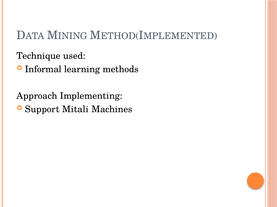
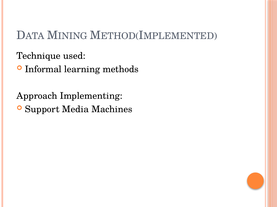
Mitali: Mitali -> Media (75, 110)
